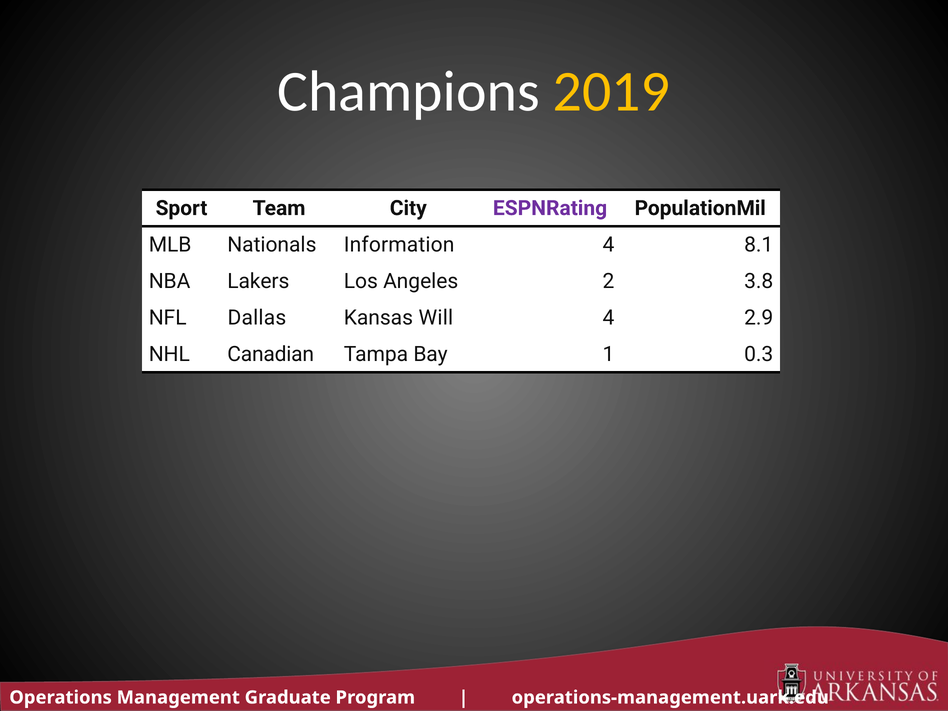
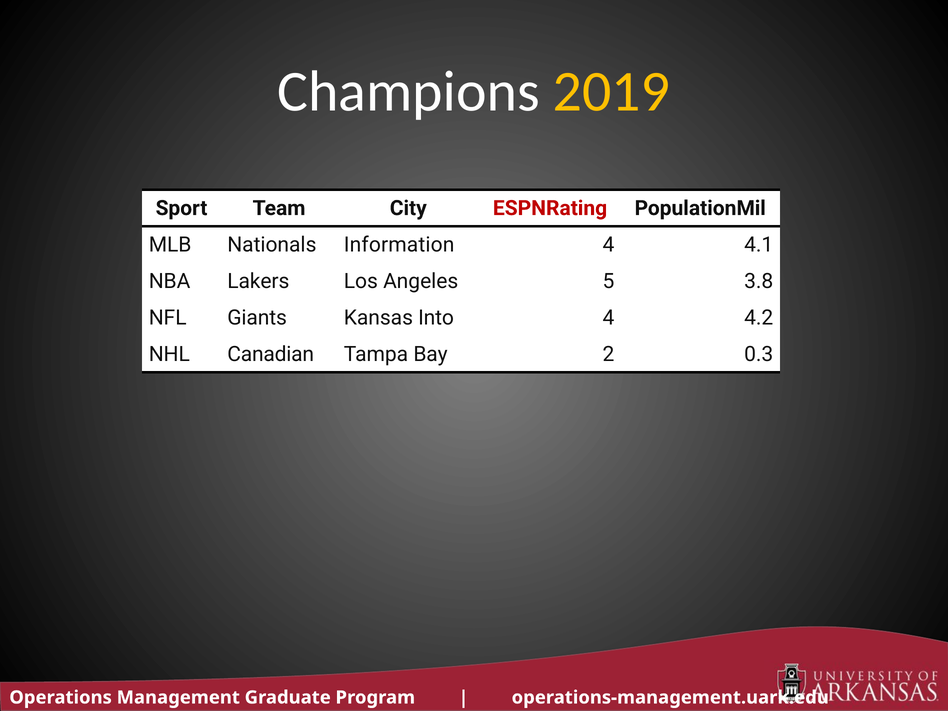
ESPNRating colour: purple -> red (550, 208)
8.1: 8.1 -> 4.1 (759, 245)
2: 2 -> 5 (608, 281)
Dallas: Dallas -> Giants (257, 318)
Will: Will -> Into (436, 318)
2.9: 2.9 -> 4.2 (759, 318)
1: 1 -> 2 (608, 354)
